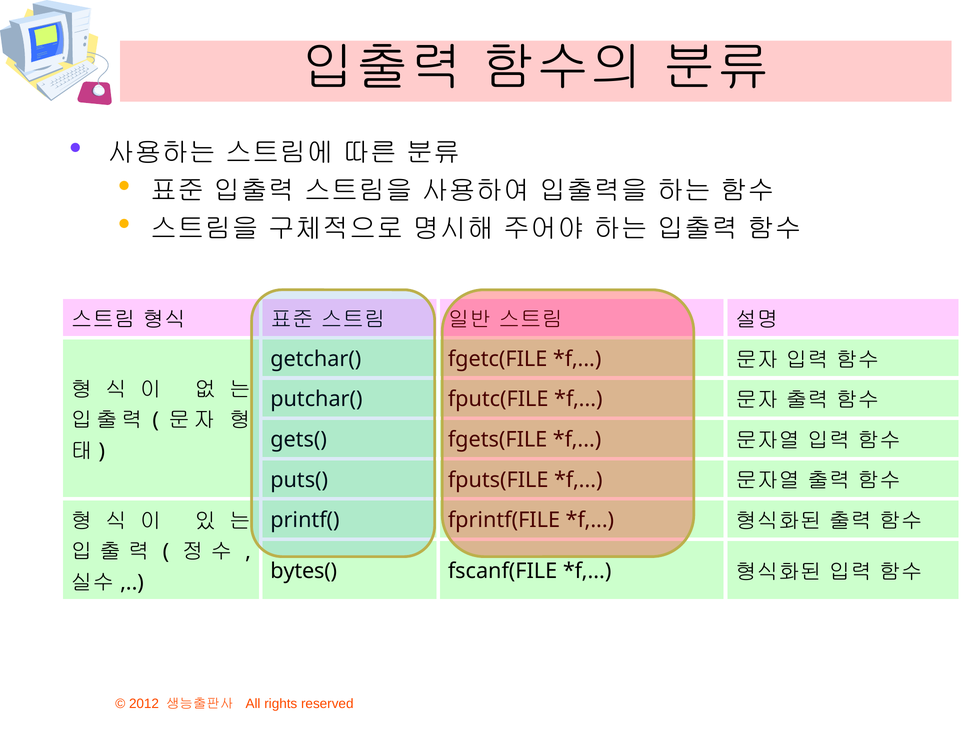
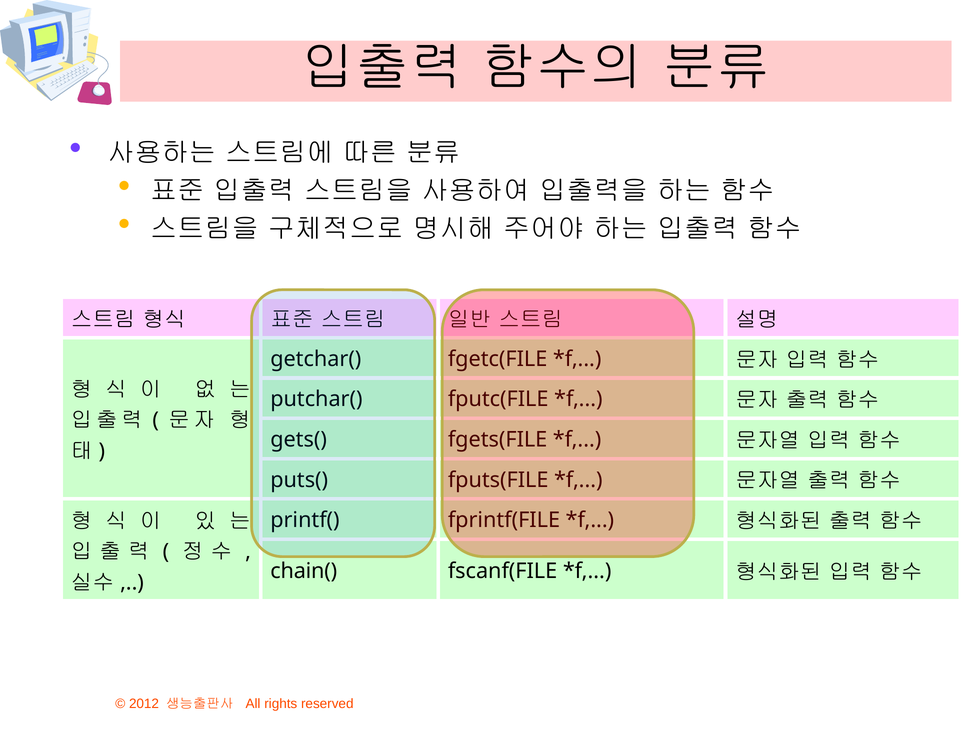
bytes(: bytes( -> chain( (304, 571)
